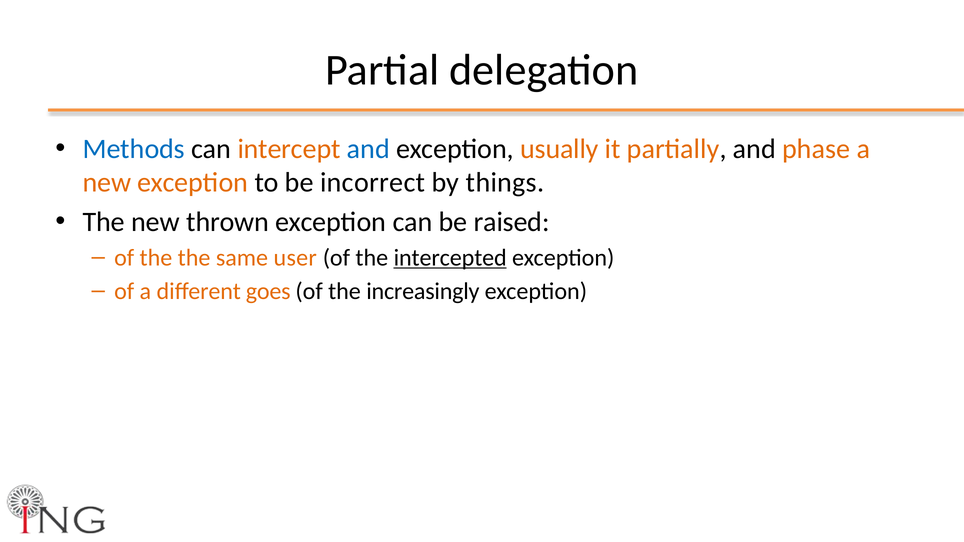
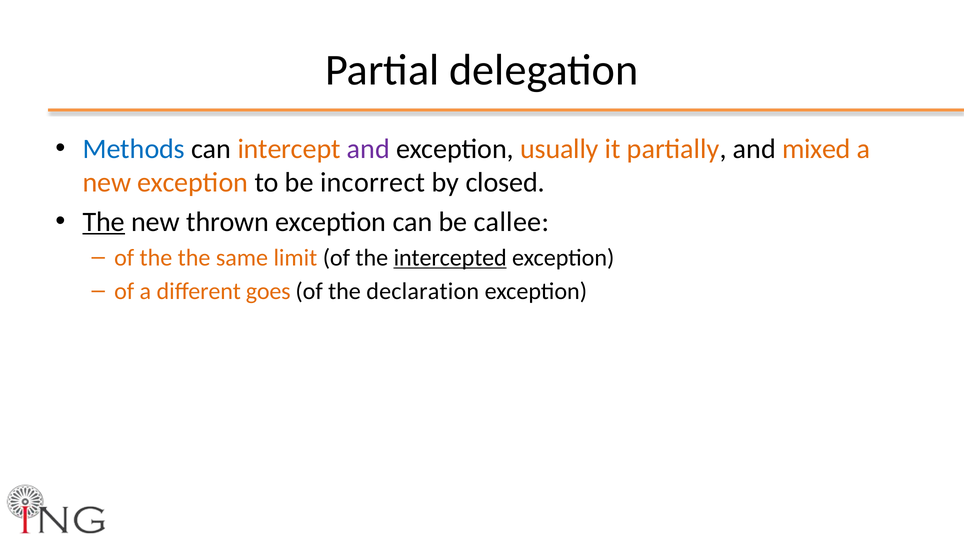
and colour: blue -> purple (368, 149)
phase: phase -> mixed (816, 149)
things: things -> closed (505, 183)
The underline: none -> present (104, 222)
raised: raised -> callee (511, 222)
user: user -> limit (295, 258)
increasingly: increasingly -> declaration (423, 291)
